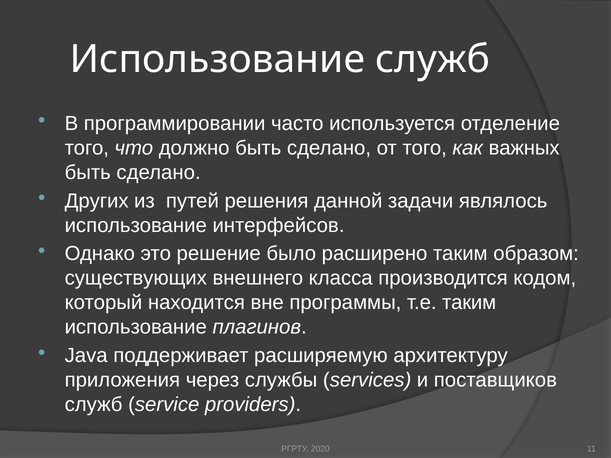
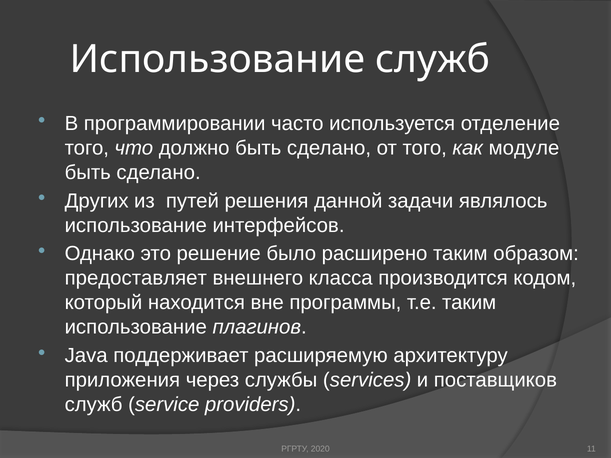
важных: важных -> модуле (524, 148)
существующих: существующих -> предоставляет (136, 278)
